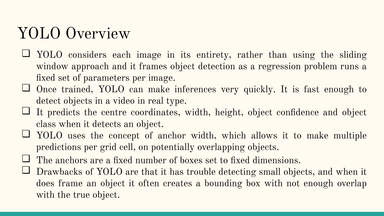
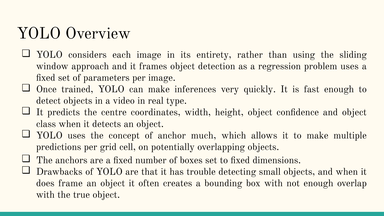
problem runs: runs -> uses (350, 66)
anchor width: width -> much (204, 135)
